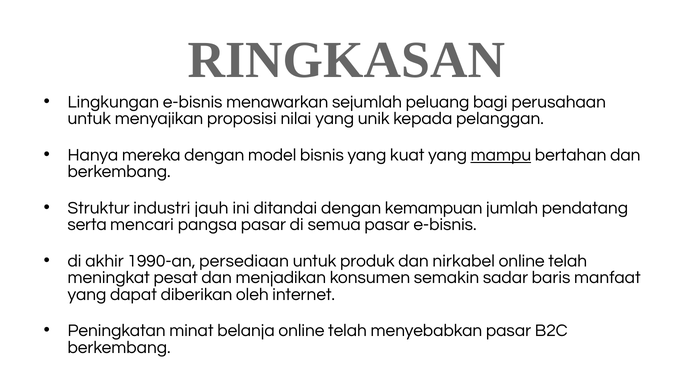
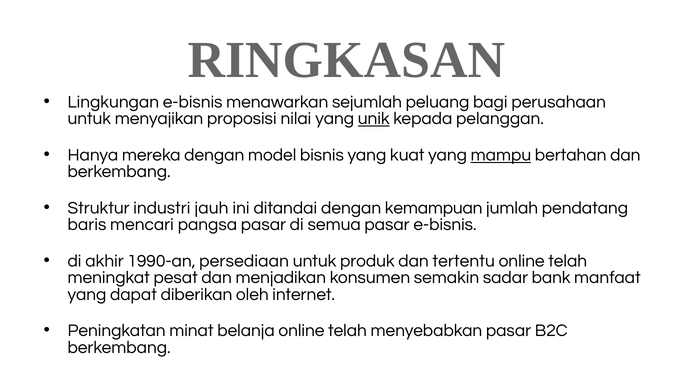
unik underline: none -> present (374, 119)
serta: serta -> baris (87, 225)
nirkabel: nirkabel -> tertentu (464, 261)
baris: baris -> bank (551, 278)
